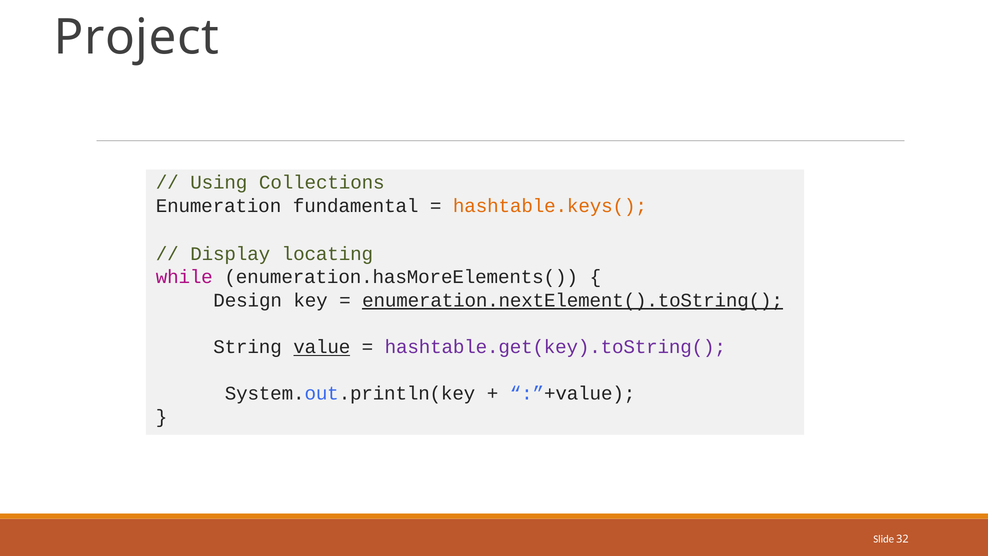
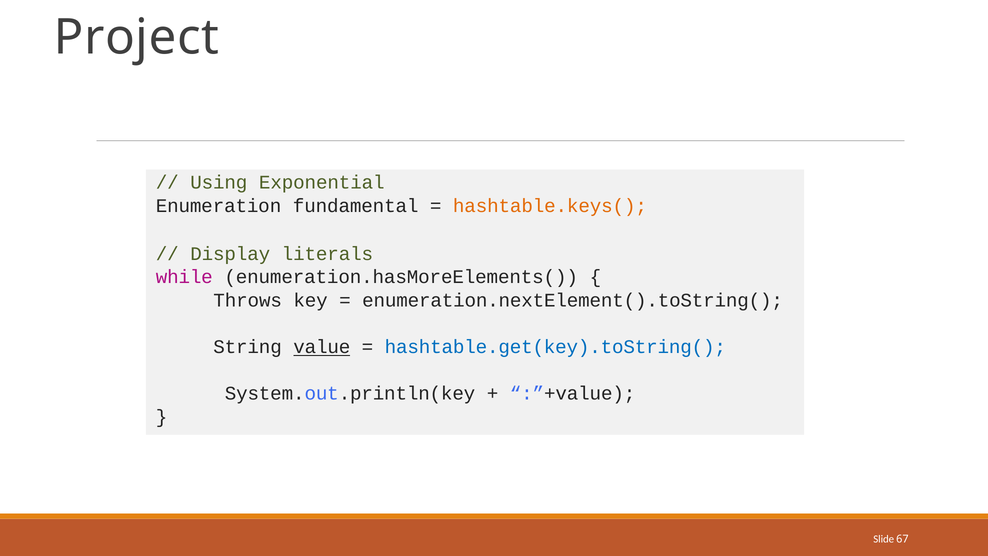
Collections: Collections -> Exponential (322, 182)
locating: locating -> literals (327, 254)
Design: Design -> Throws (248, 300)
enumeration.nextElement().toString( underline: present -> none (573, 300)
hashtable.get(key).toString( colour: purple -> blue (555, 347)
32: 32 -> 67 (902, 539)
